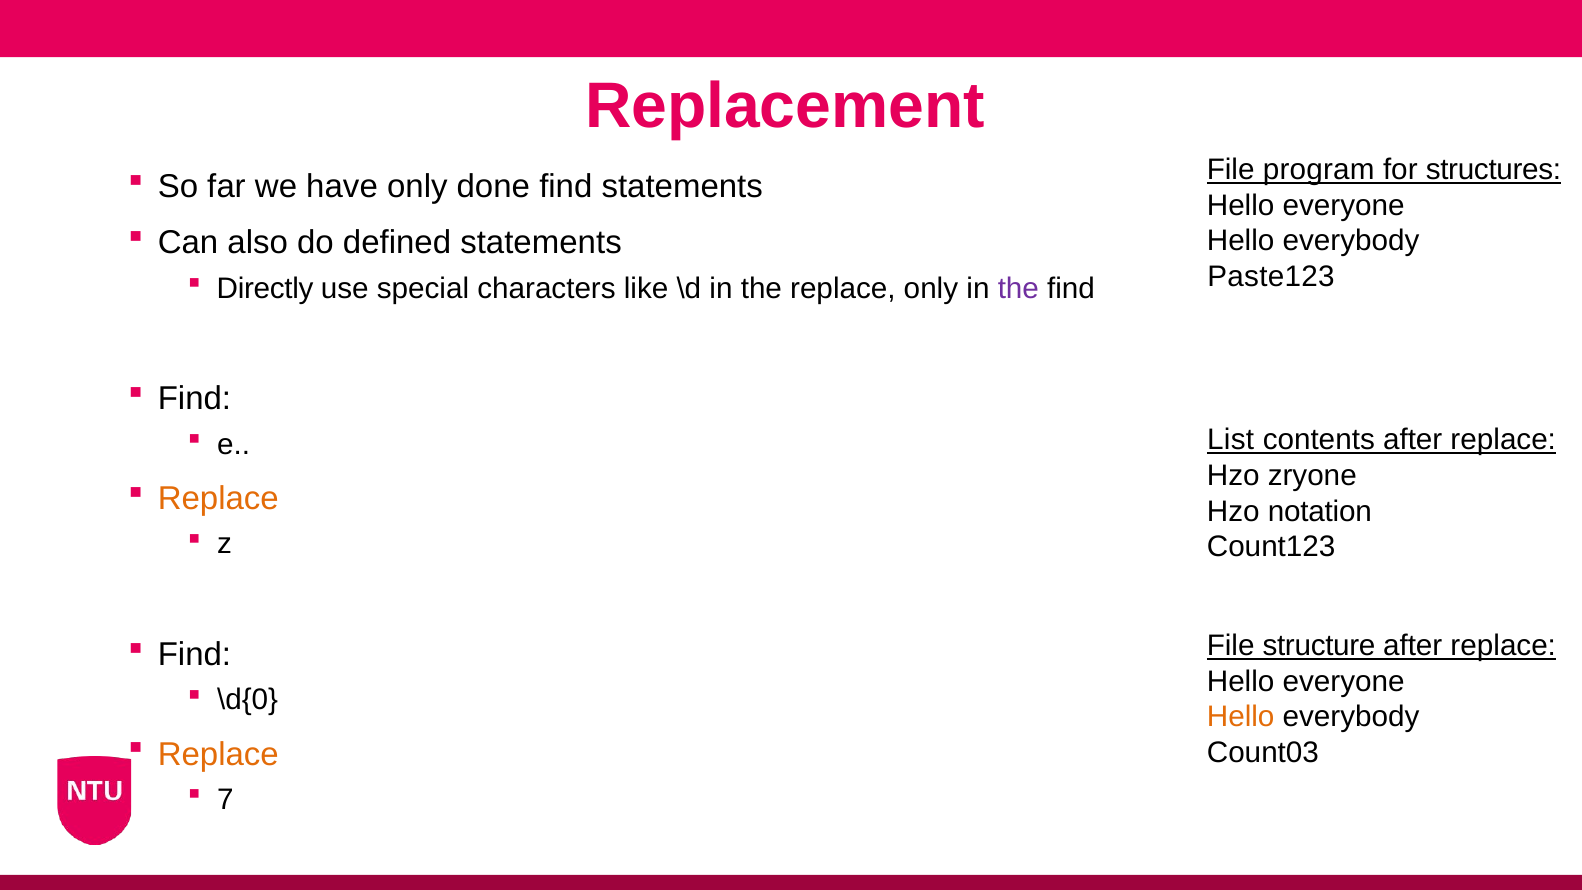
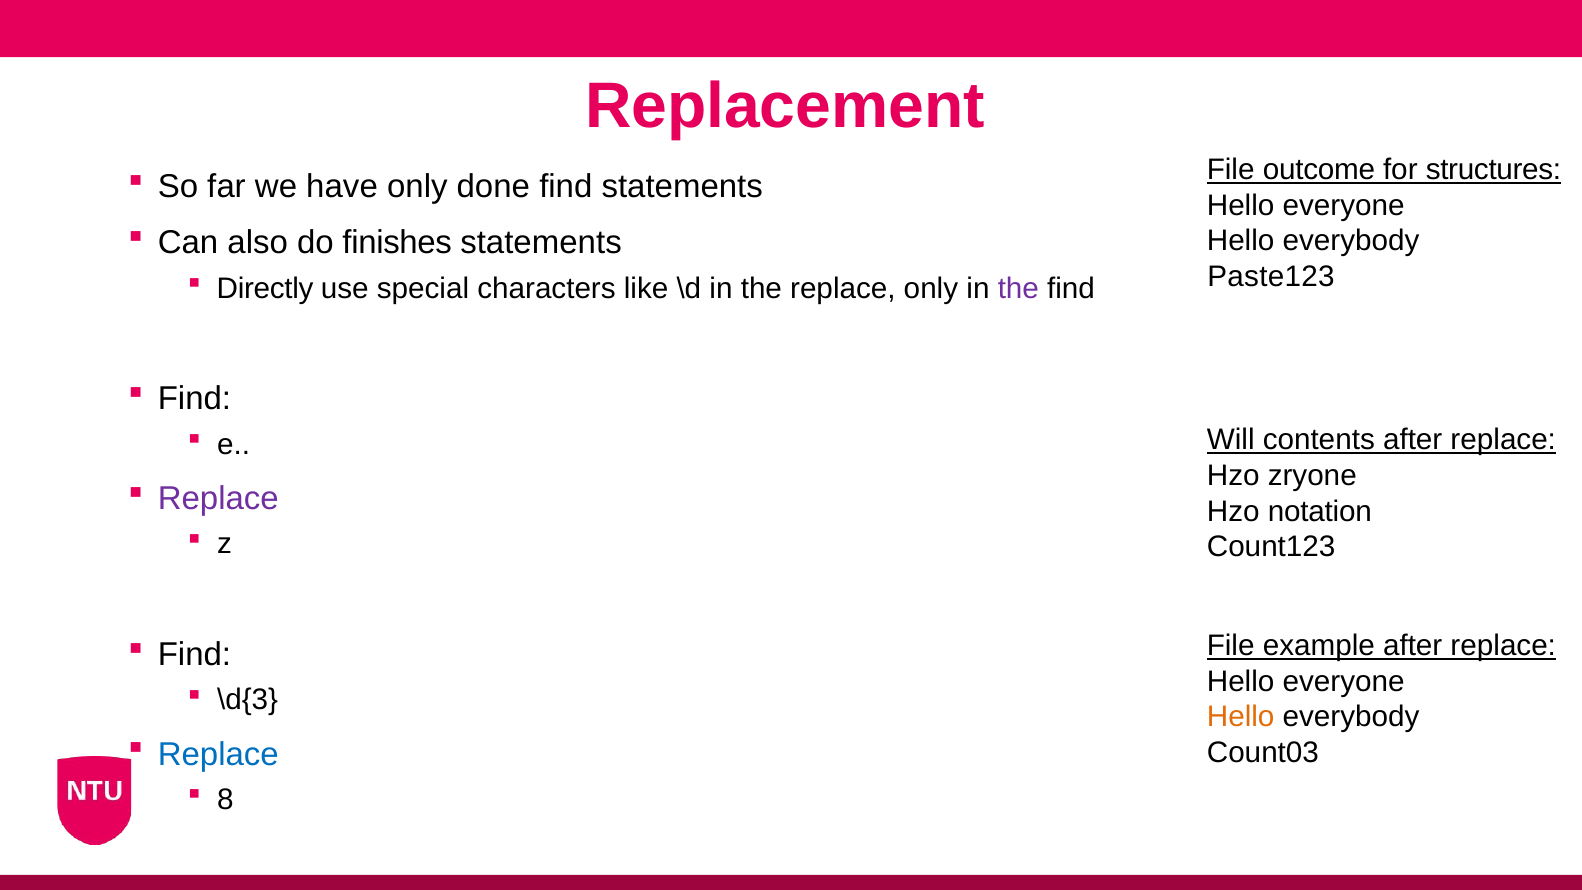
program: program -> outcome (1319, 170)
defined: defined -> finishes (397, 243)
List: List -> Will (1231, 440)
Replace colour: orange -> purple (218, 499)
structure: structure -> example (1319, 646)
\d{0: \d{0 -> \d{3 (248, 700)
Replace colour: orange -> blue (218, 754)
7: 7 -> 8 (225, 800)
